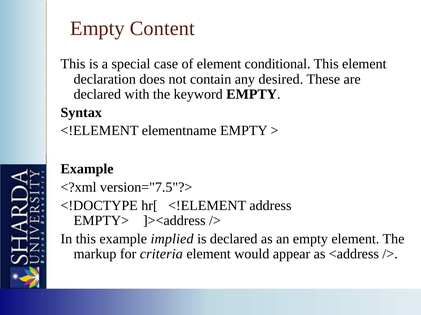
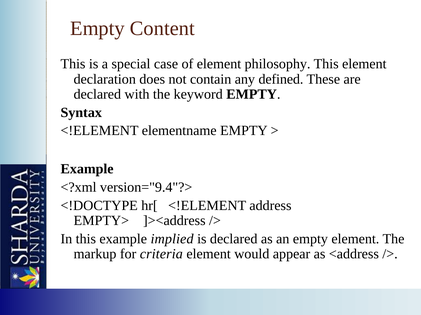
conditional: conditional -> philosophy (278, 64)
desired: desired -> defined (281, 79)
version="7.5"?>: version="7.5"?> -> version="9.4"?> (146, 188)
